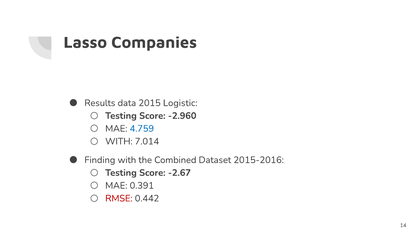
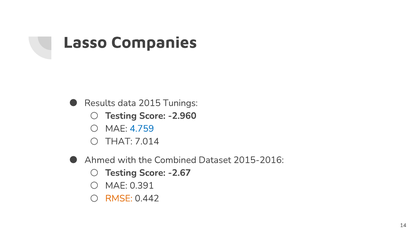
Logistic: Logistic -> Tunings (180, 103)
WITH: WITH -> THAT (119, 141)
Finding: Finding -> Ahmed (100, 160)
RMSE colour: red -> orange (119, 198)
